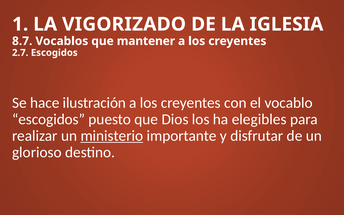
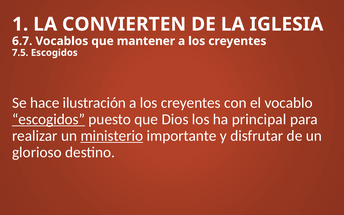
VIGORIZADO: VIGORIZADO -> CONVIERTEN (124, 24)
8.7: 8.7 -> 6.7 (22, 41)
2.7: 2.7 -> 7.5 (20, 53)
escogidos underline: none -> present (49, 119)
elegibles: elegibles -> principal (259, 119)
